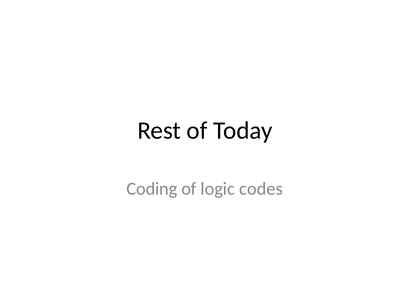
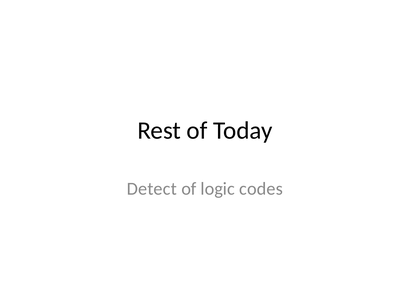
Coding: Coding -> Detect (152, 189)
